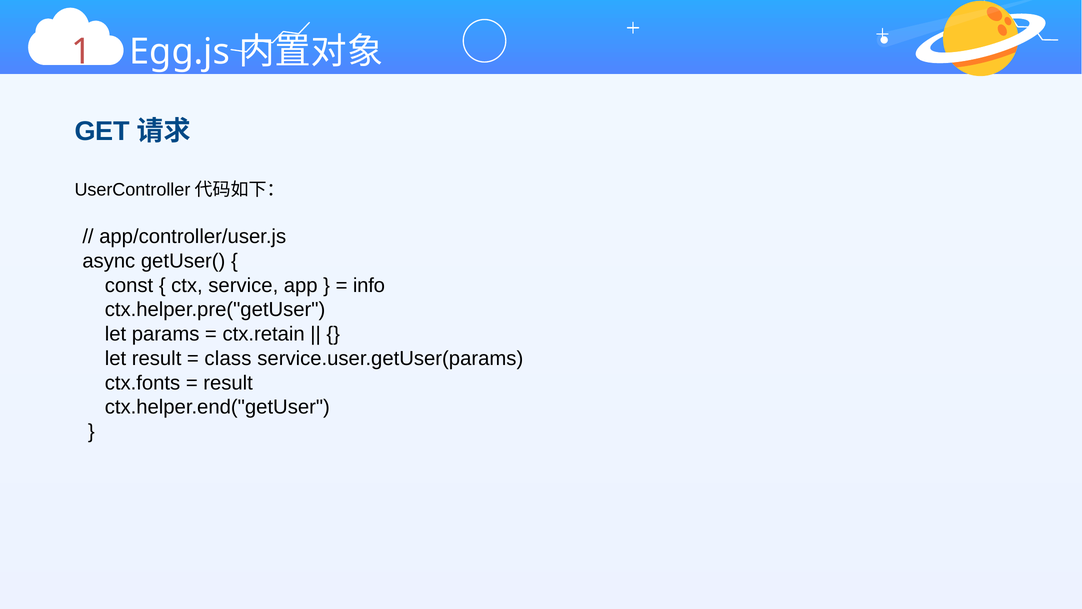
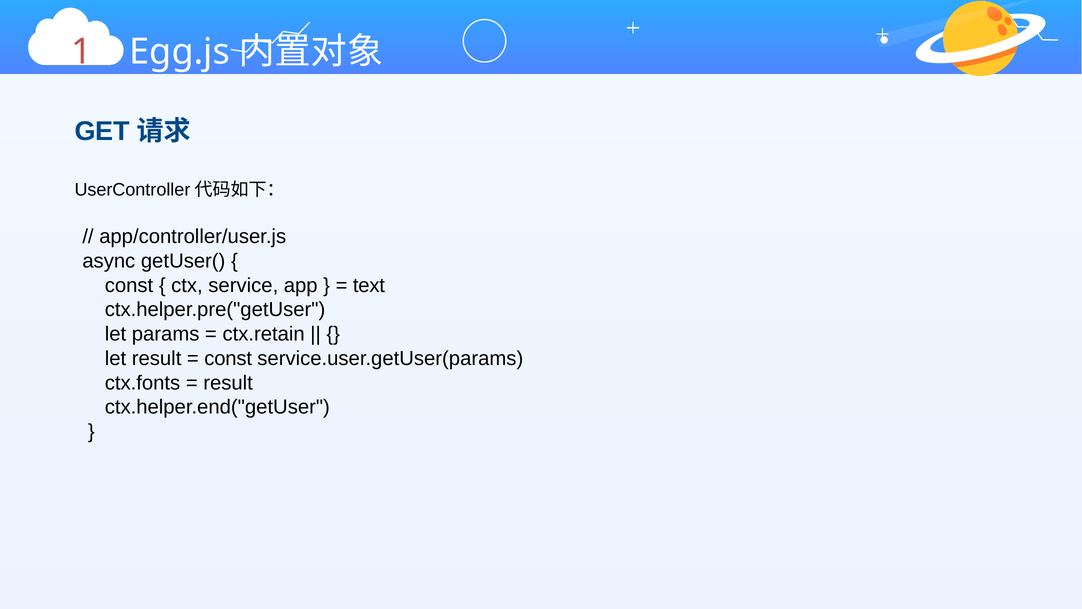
info: info -> text (369, 285)
class: class -> const (228, 358)
